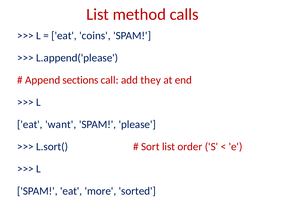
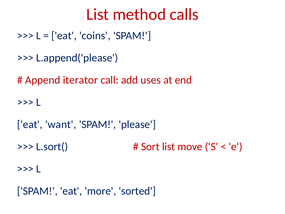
sections: sections -> iterator (80, 80)
they: they -> uses (151, 80)
order: order -> move (190, 146)
